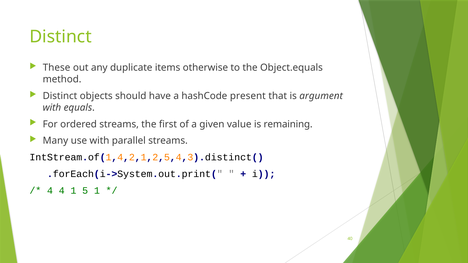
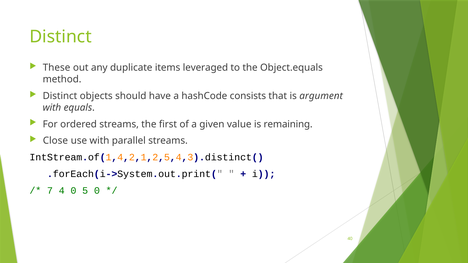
otherwise: otherwise -> leveraged (205, 68)
present: present -> consists (248, 96)
Many: Many -> Close (55, 141)
4: 4 -> 7 (50, 191)
4 1: 1 -> 0 (73, 191)
5 1: 1 -> 0 (97, 191)
